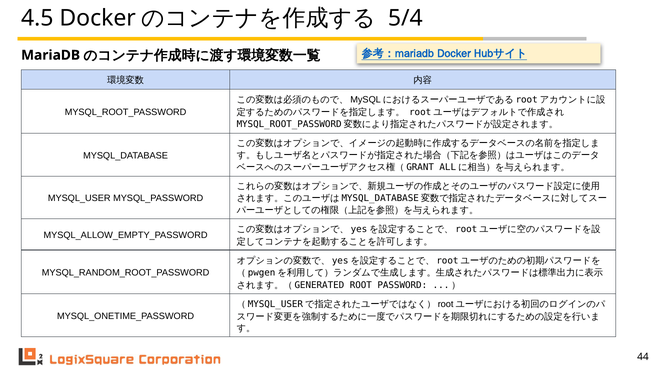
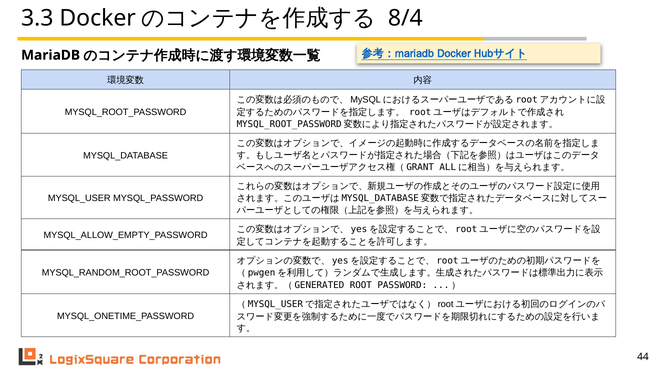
4.5: 4.5 -> 3.3 (37, 18)
5/4: 5/4 -> 8/4 (405, 18)
